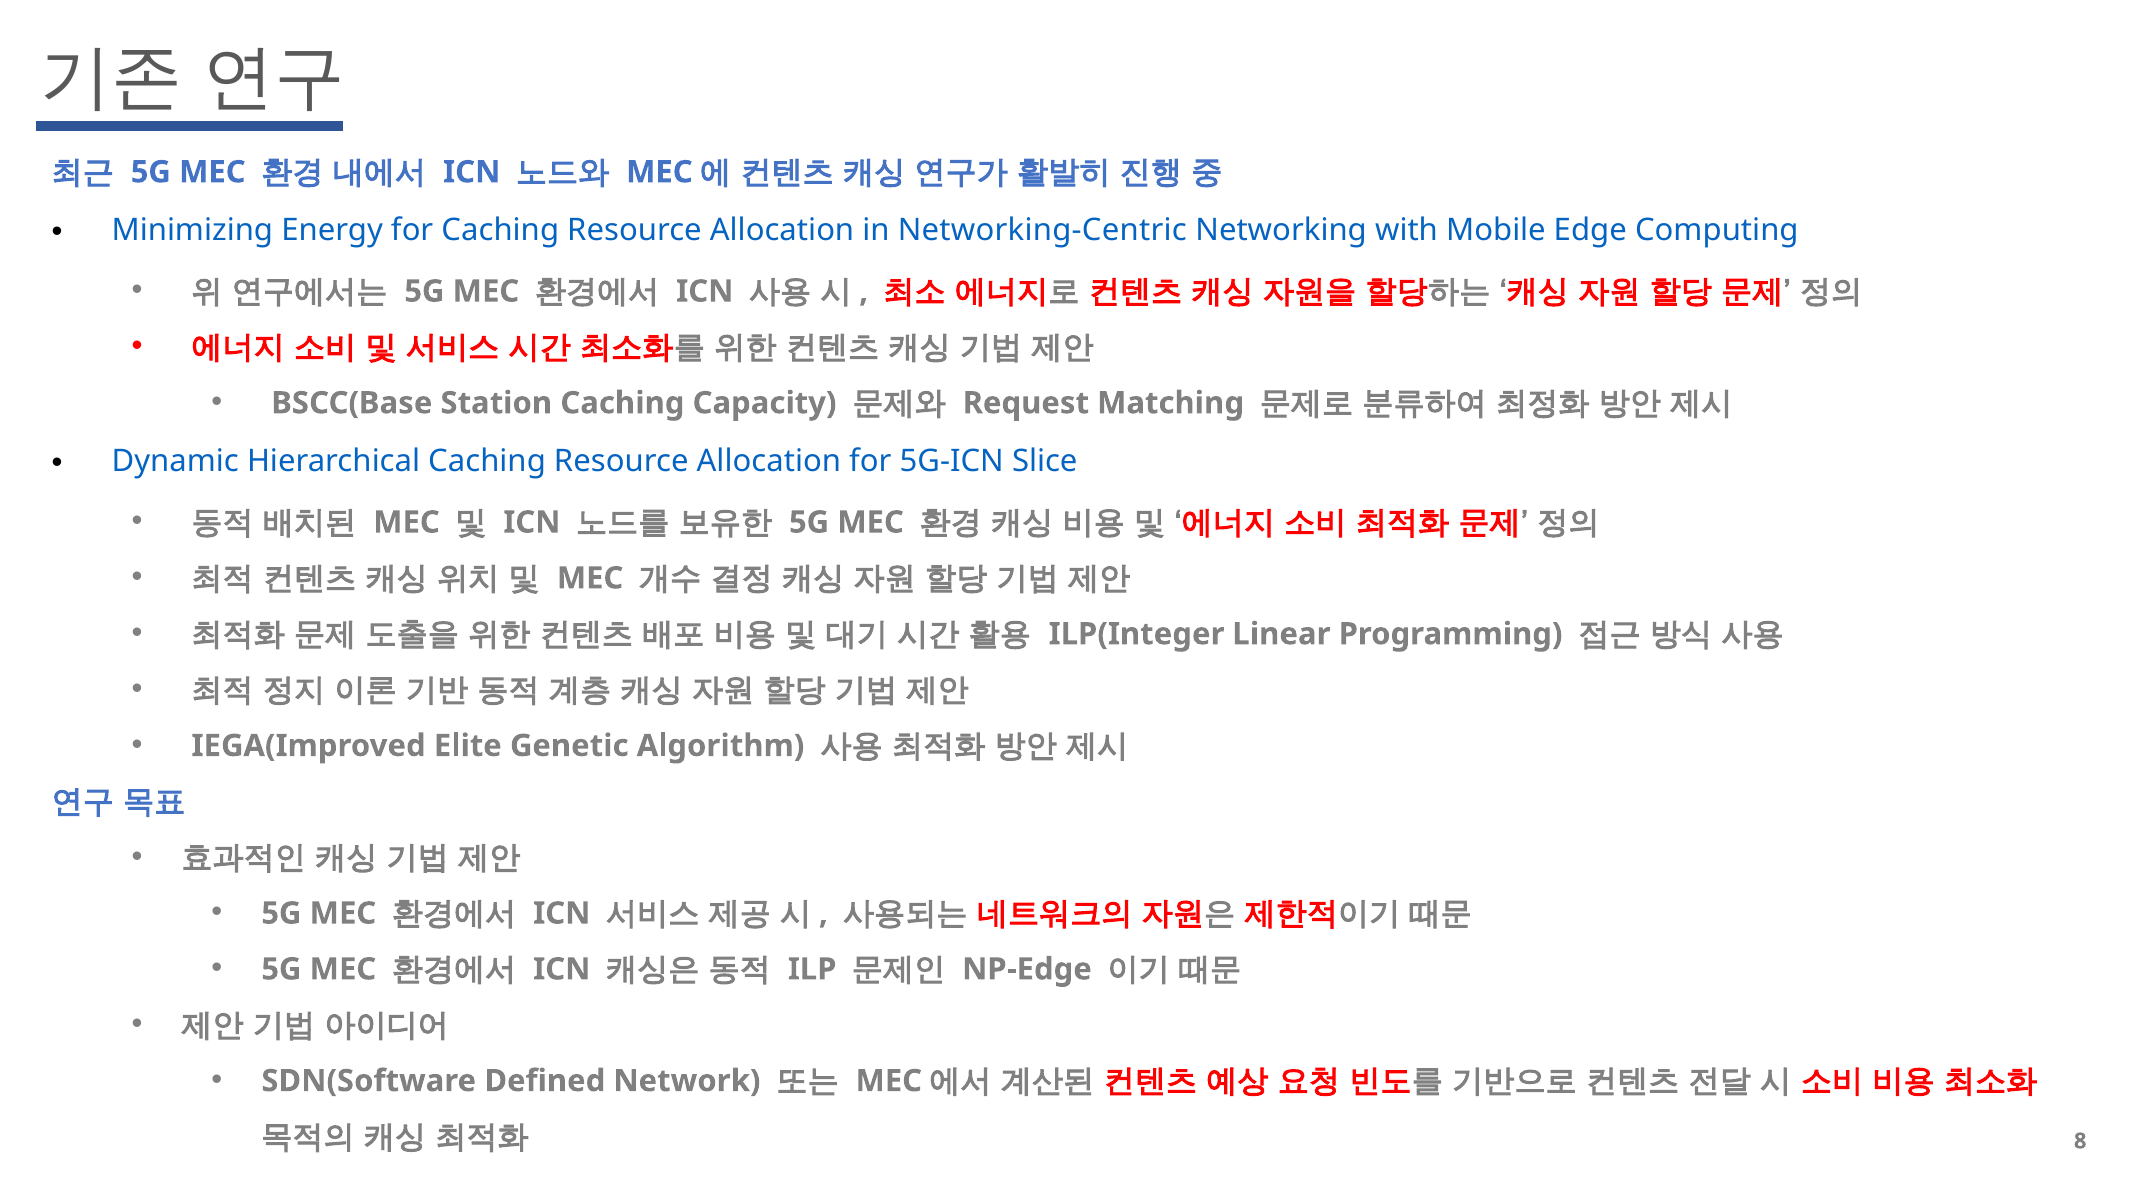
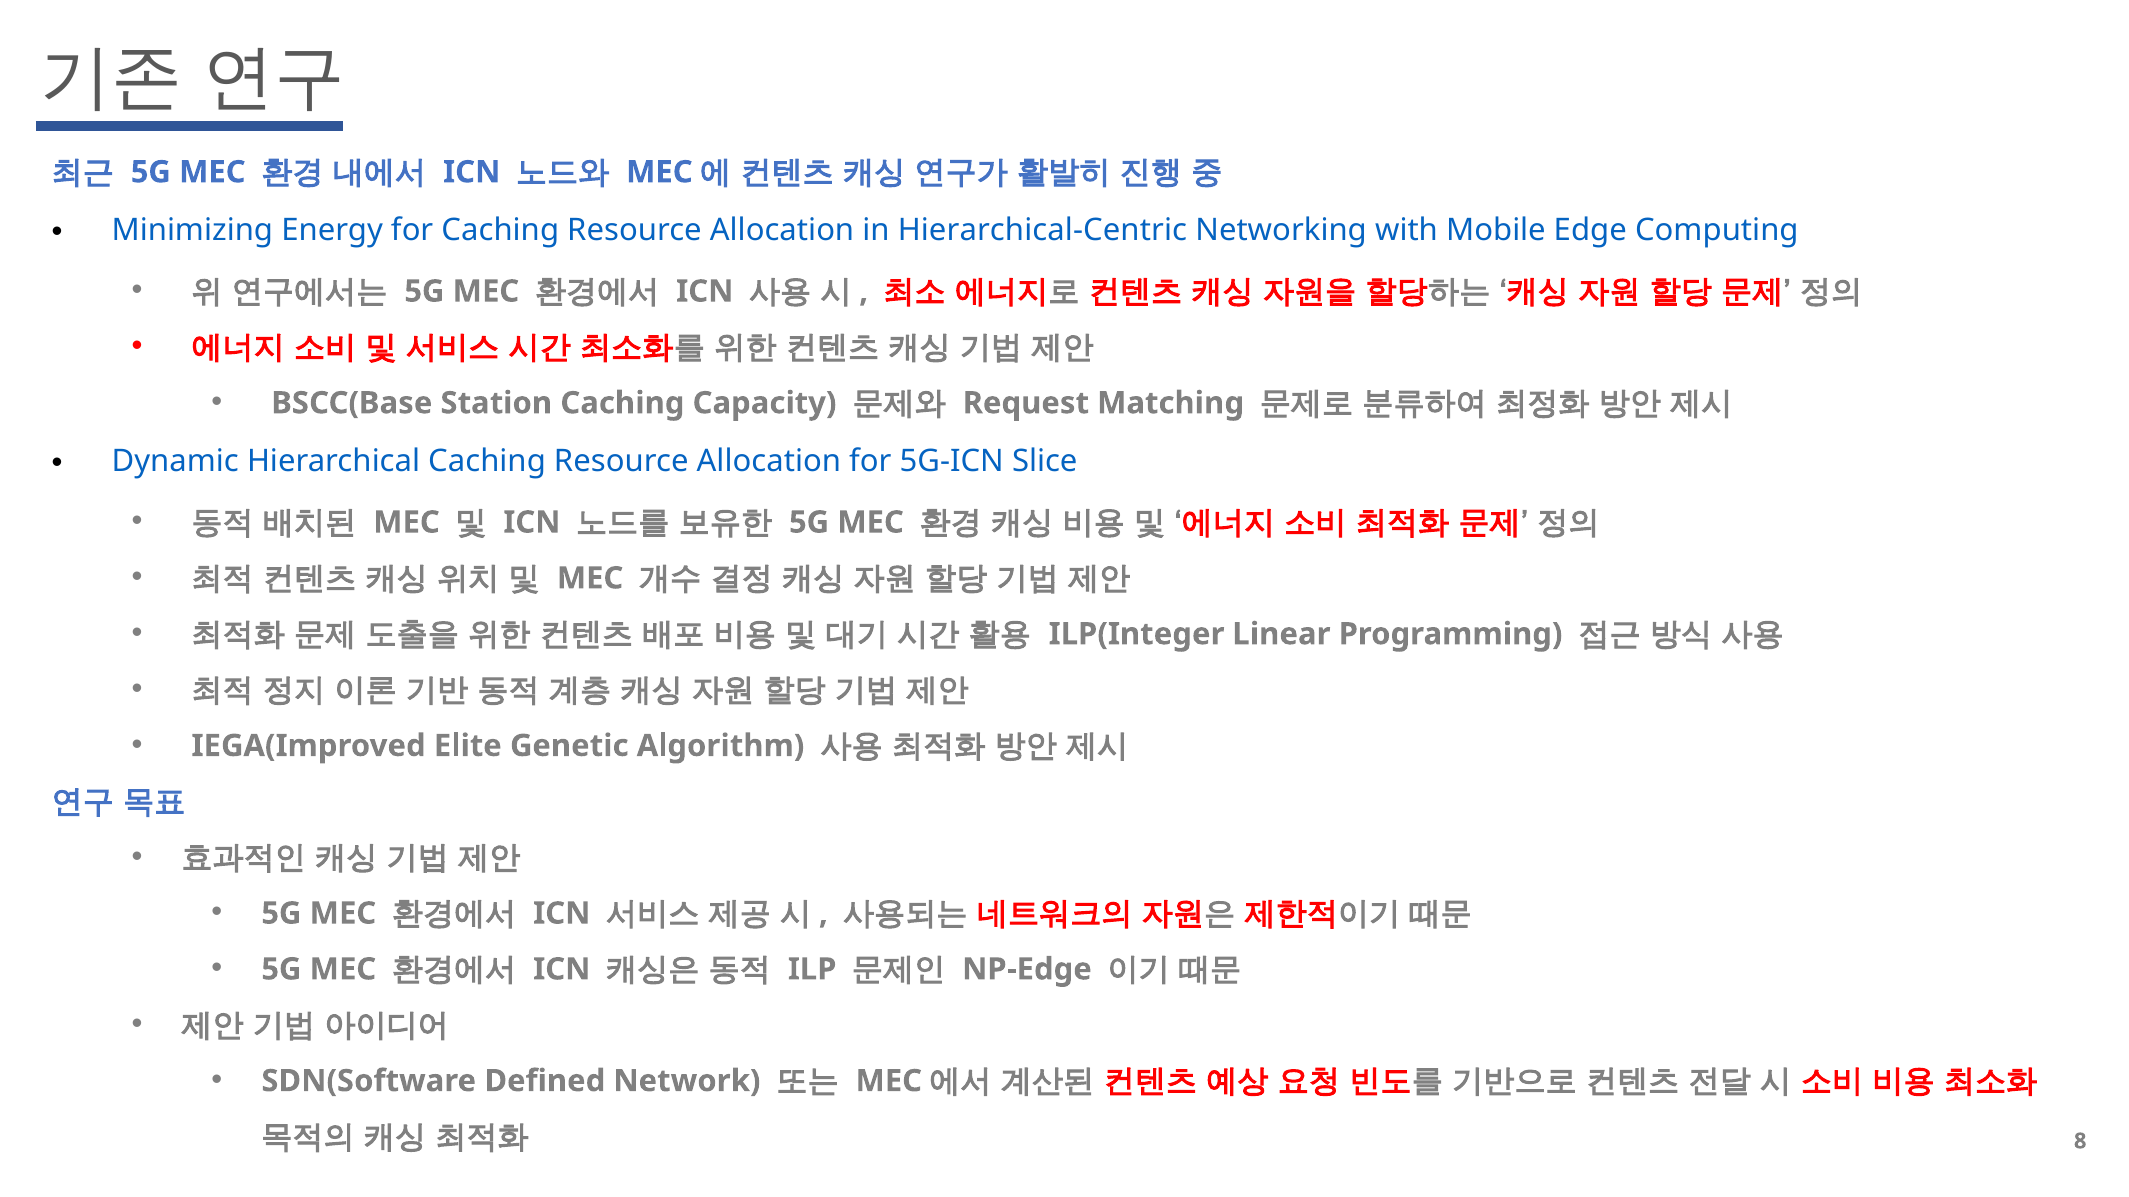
Networking-Centric: Networking-Centric -> Hierarchical-Centric (1042, 231)
